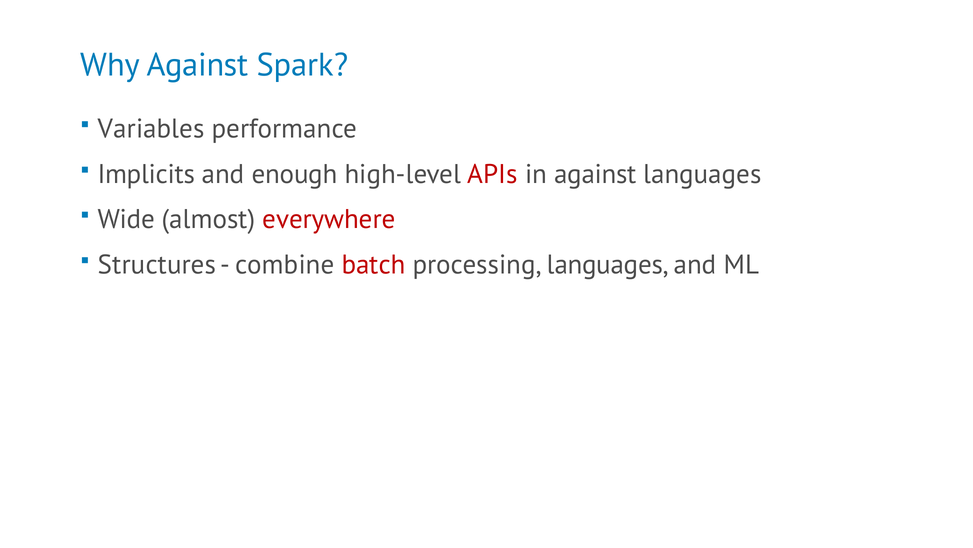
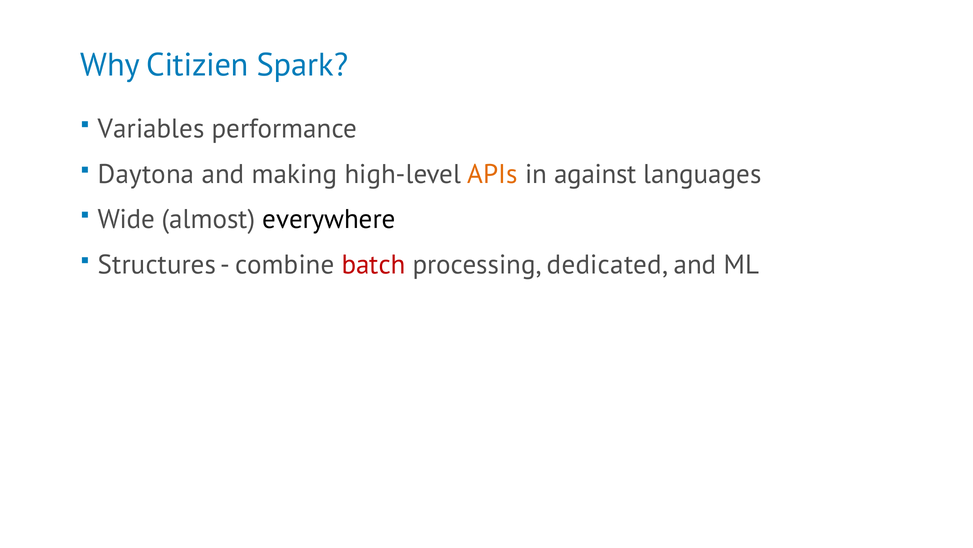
Why Against: Against -> Citizien (197, 65)
Implicits: Implicits -> Daytona (146, 174)
enough: enough -> making (294, 174)
APIs colour: red -> orange (493, 174)
everywhere colour: red -> black (329, 219)
processing languages: languages -> dedicated (608, 265)
